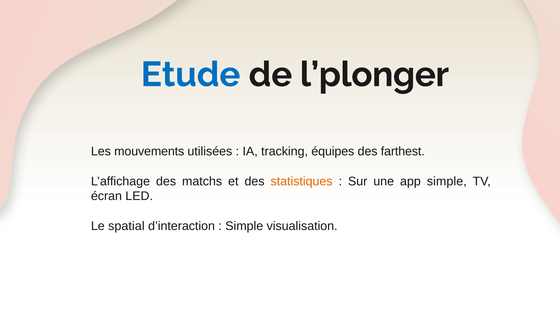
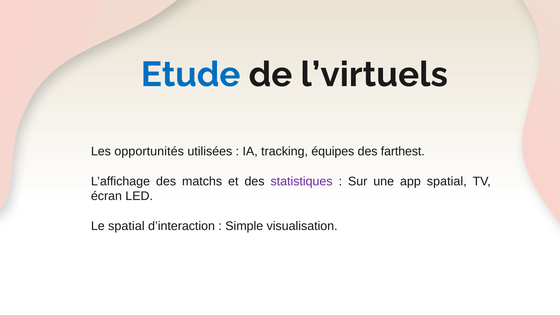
l’plonger: l’plonger -> l’virtuels (374, 75)
mouvements: mouvements -> opportunités (149, 151)
statistiques colour: orange -> purple (302, 181)
app simple: simple -> spatial (447, 181)
